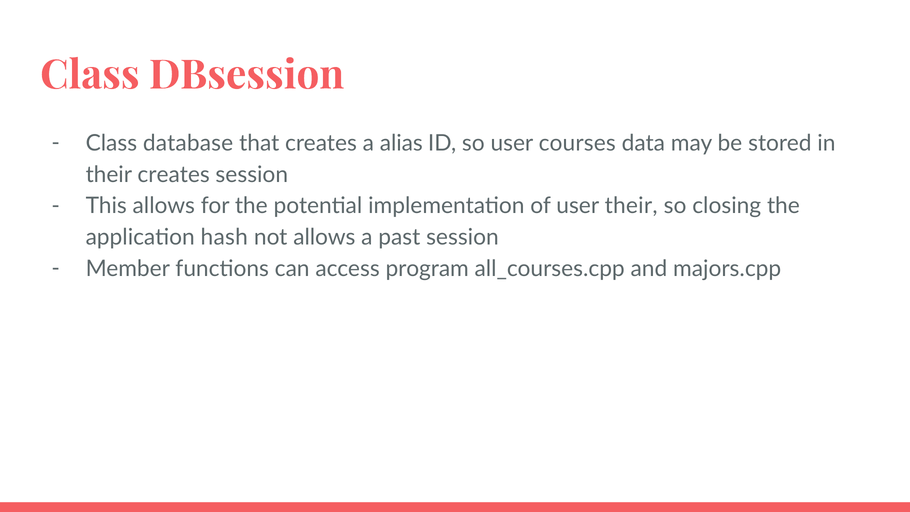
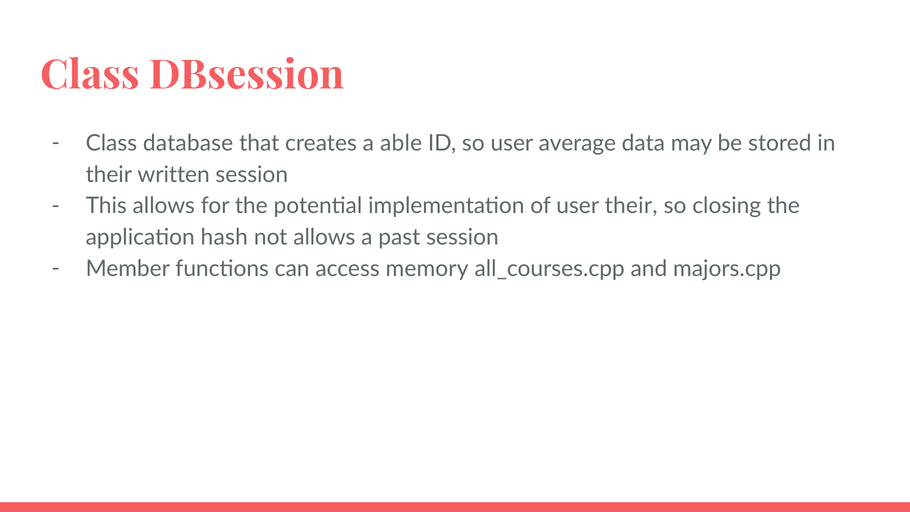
alias: alias -> able (401, 143)
courses: courses -> average (577, 143)
their creates: creates -> written (174, 174)
program: program -> memory (427, 269)
